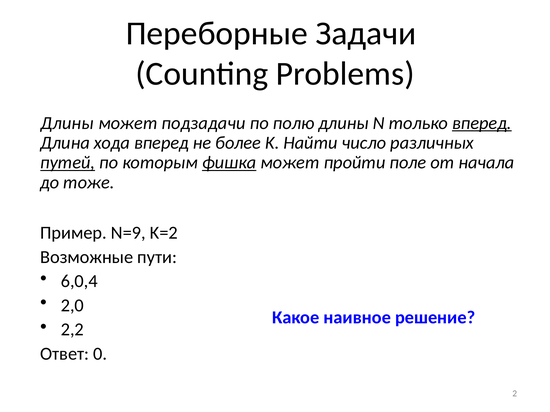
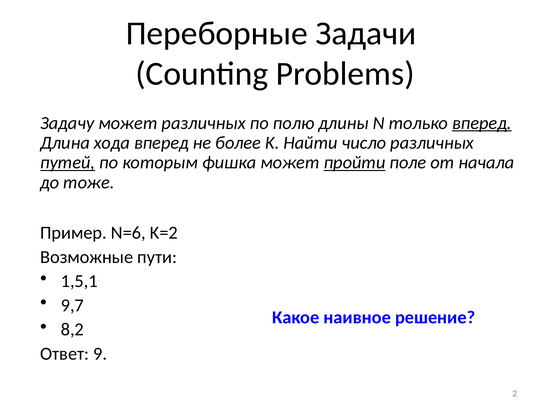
Длины: Длины -> Задачу (67, 123)
может подзадачи: подзадачи -> различных (204, 123)
фишка underline: present -> none (229, 163)
пройти underline: none -> present (355, 163)
N=9: N=9 -> N=6 (128, 233)
6,0,4: 6,0,4 -> 1,5,1 (79, 282)
2,0: 2,0 -> 9,7 (72, 306)
2,2: 2,2 -> 8,2 (72, 330)
0: 0 -> 9 (100, 354)
